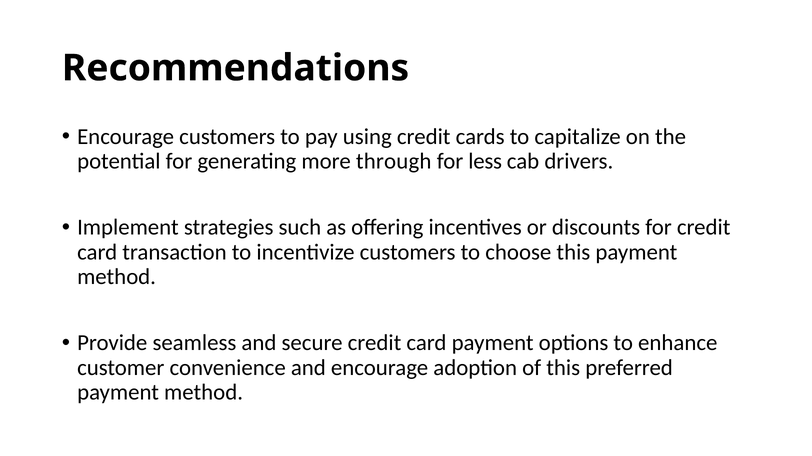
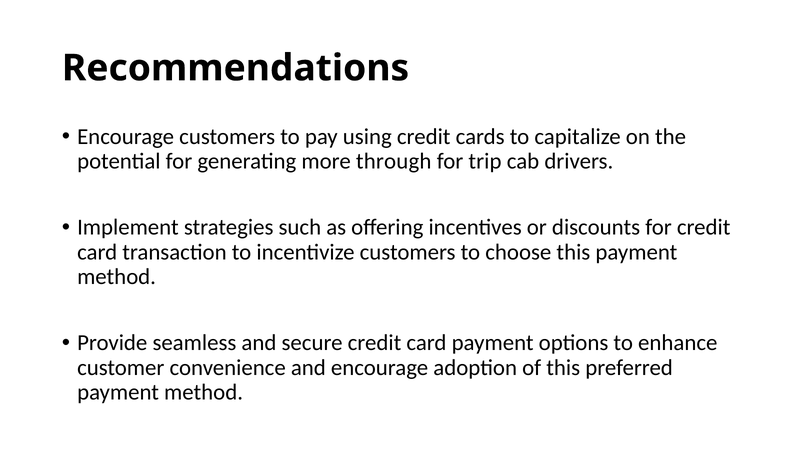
less: less -> trip (485, 162)
